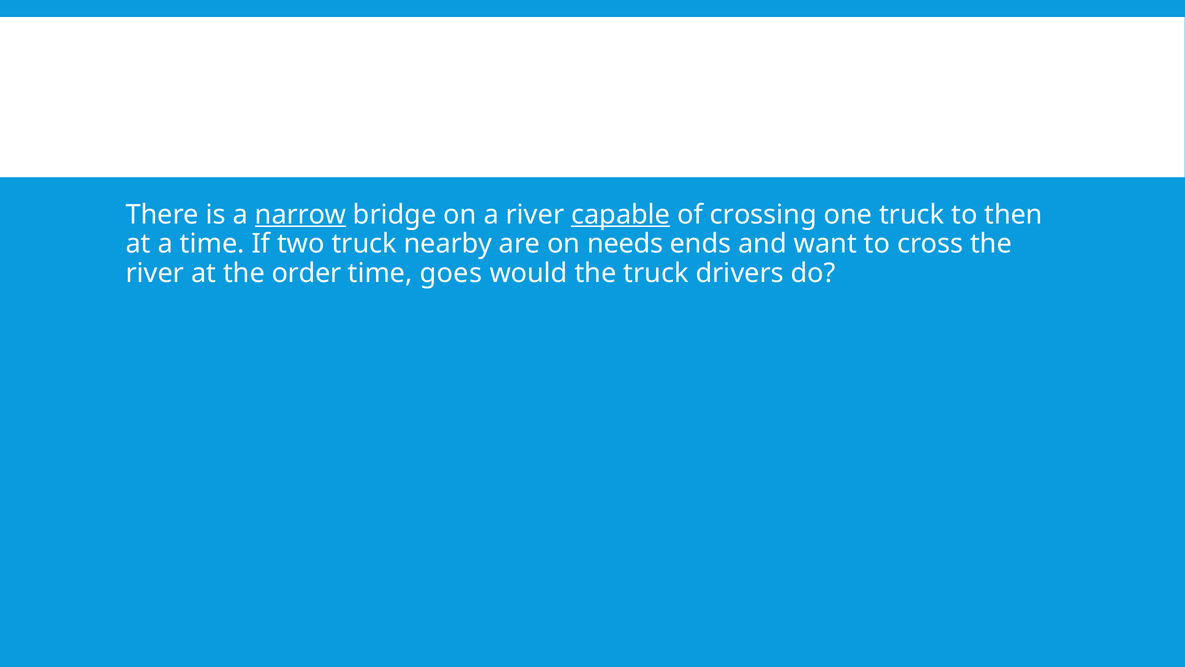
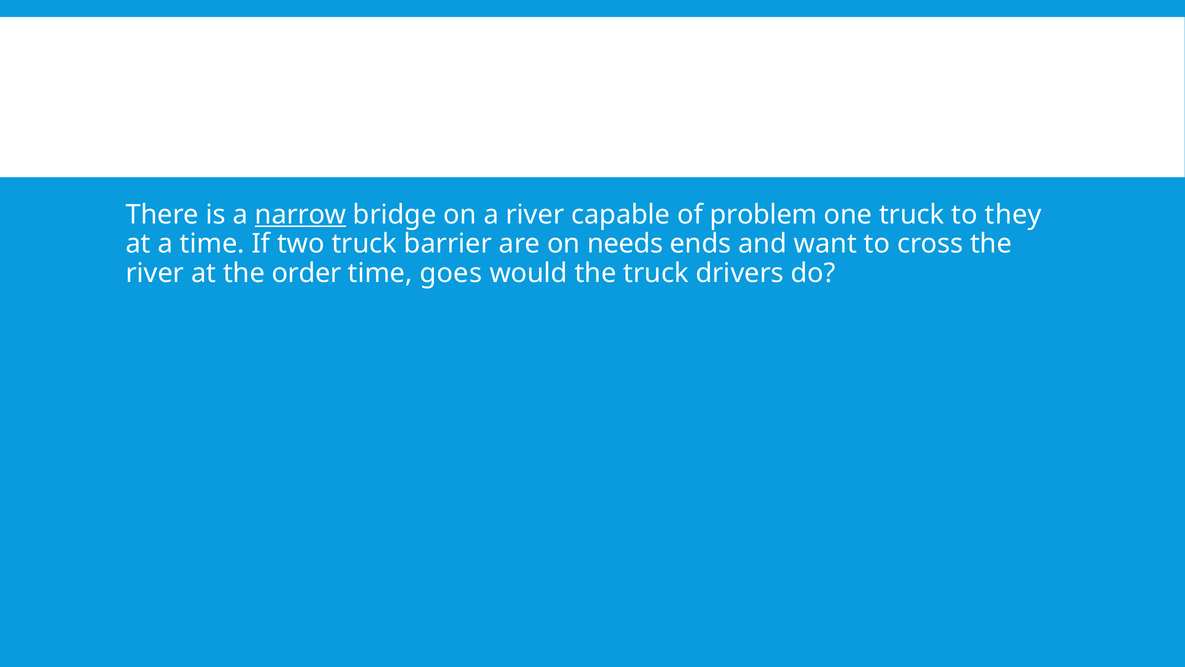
capable underline: present -> none (621, 214)
crossing: crossing -> problem (763, 214)
then: then -> they (1013, 214)
nearby: nearby -> barrier (448, 244)
